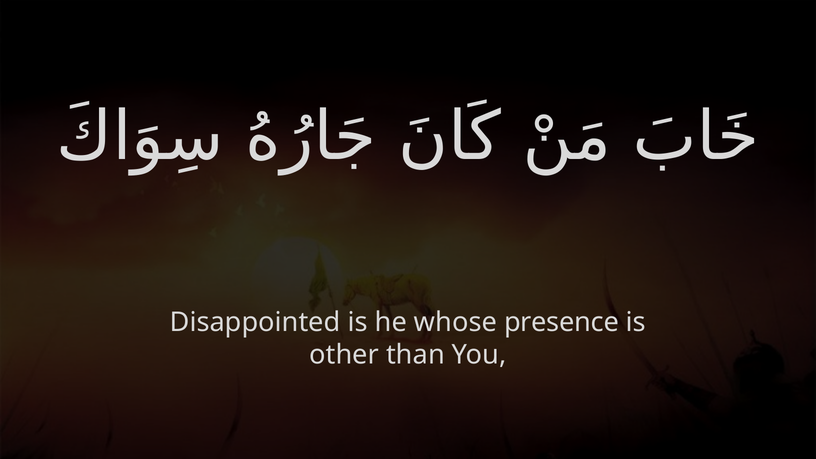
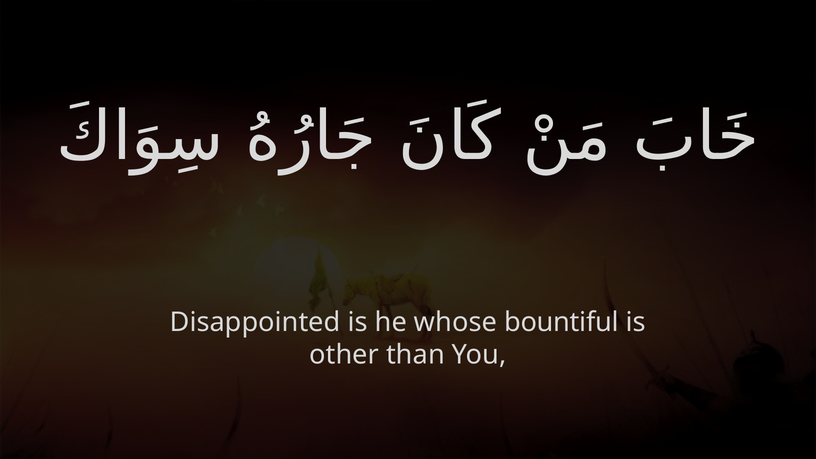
presence: presence -> bountiful (561, 322)
